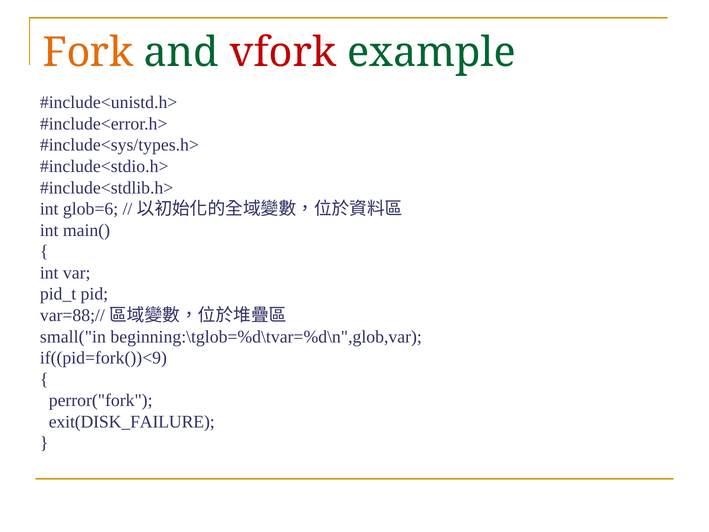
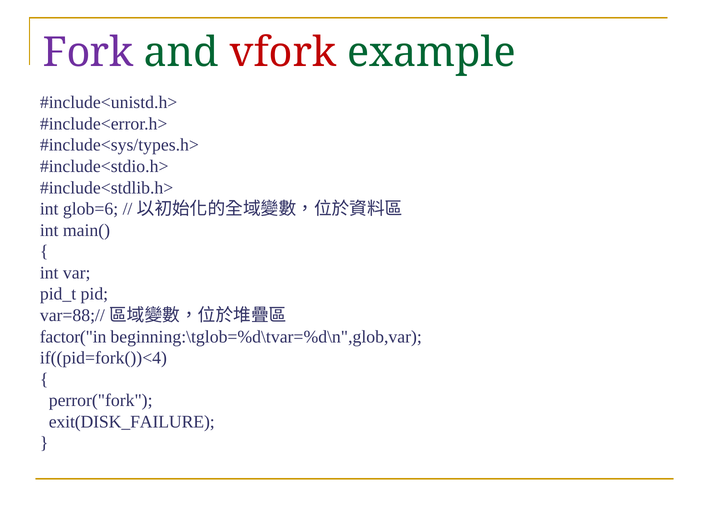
Fork colour: orange -> purple (88, 53)
small("in: small("in -> factor("in (73, 337)
if((pid=fork())<9: if((pid=fork())<9 -> if((pid=fork())<4 (103, 358)
